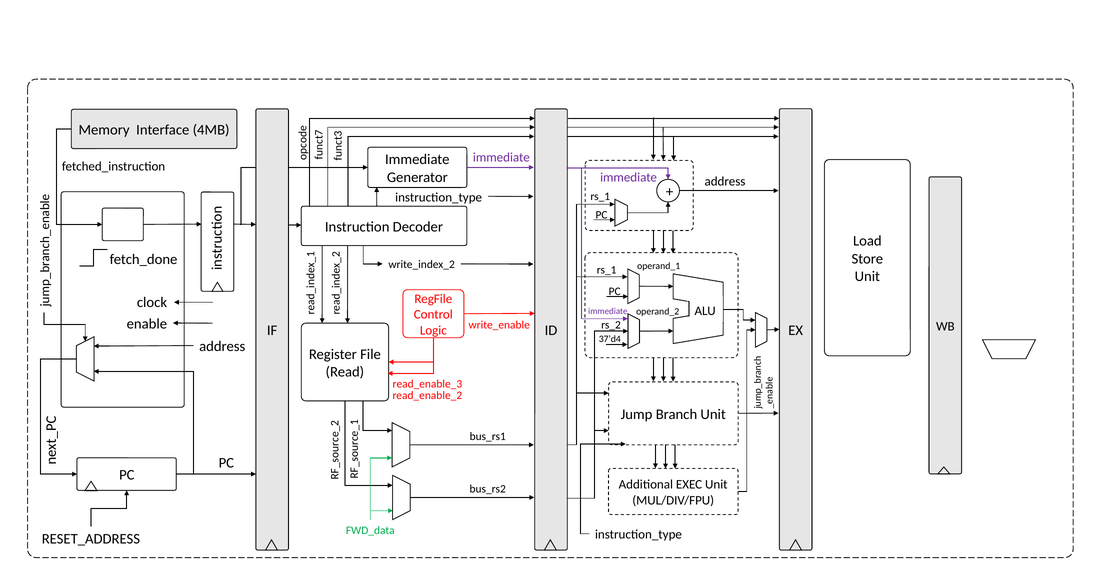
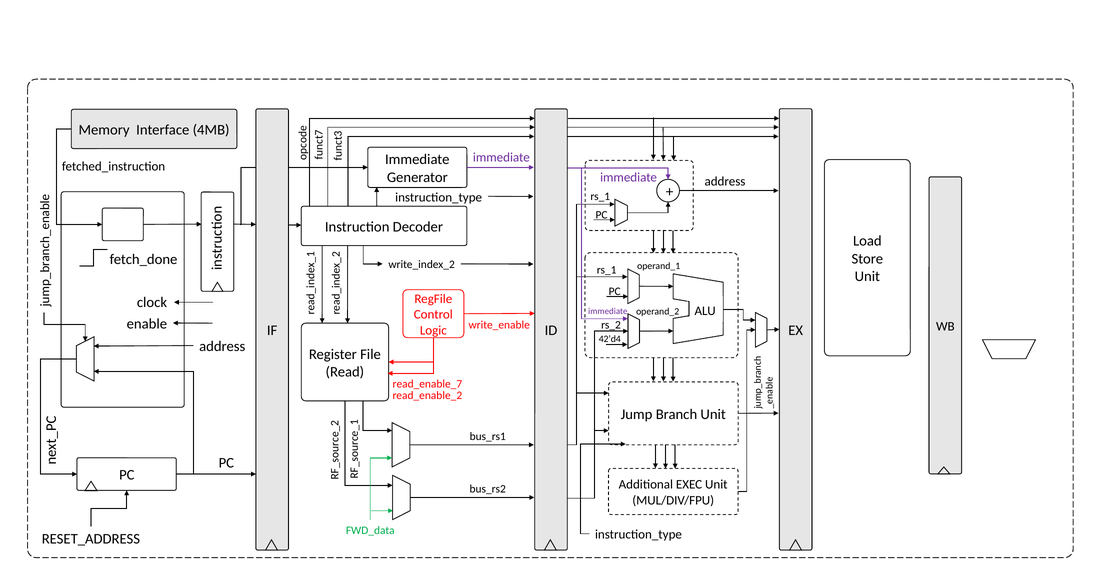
37’d4: 37’d4 -> 42’d4 (610, 339)
read_enable_3: read_enable_3 -> read_enable_7 (427, 384)
